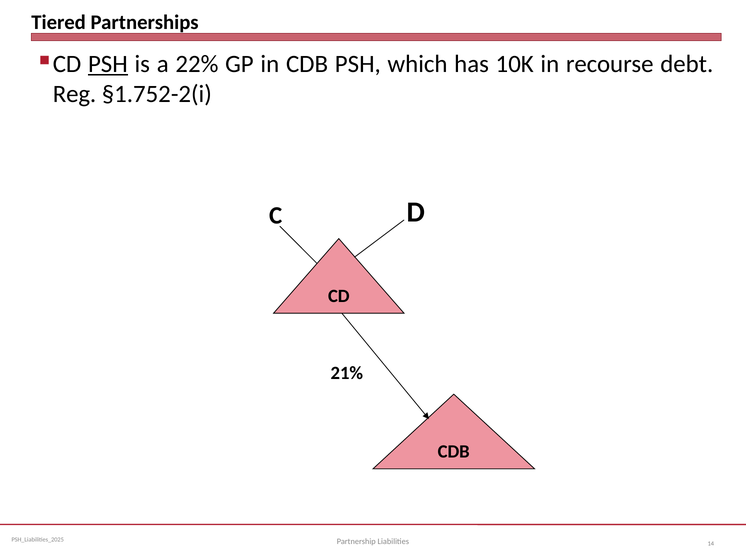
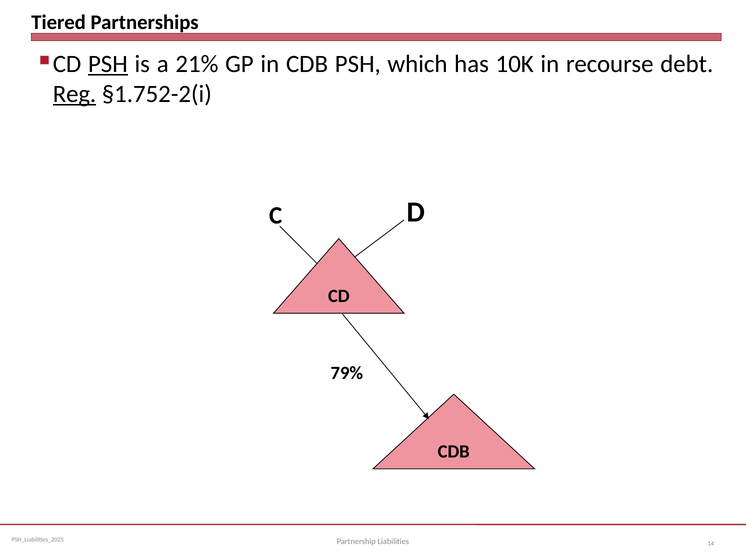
22%: 22% -> 21% (197, 64)
Reg underline: none -> present (75, 94)
21%: 21% -> 79% (347, 373)
